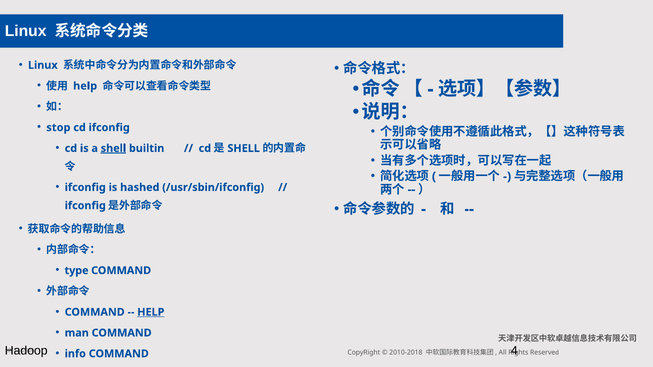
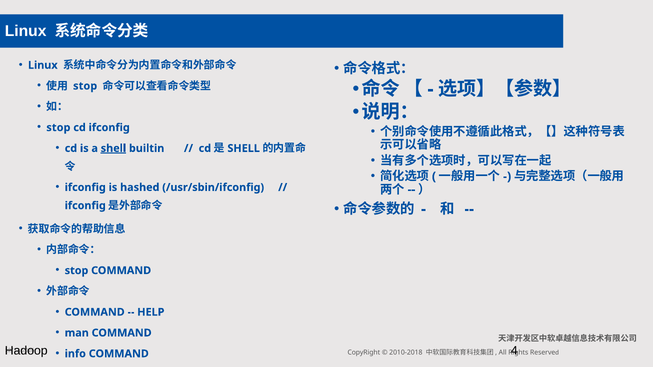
help: help -> stop (85, 86)
type: type -> stop (77, 271)
HELP underline: present -> none (151, 312)
